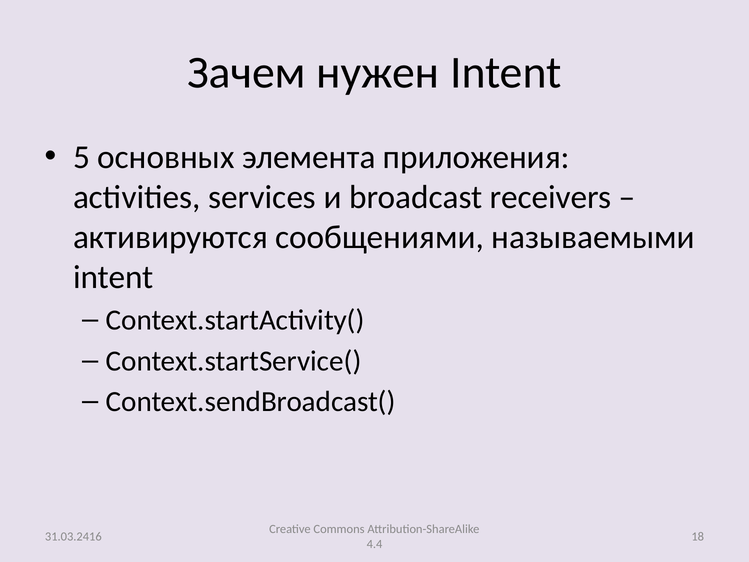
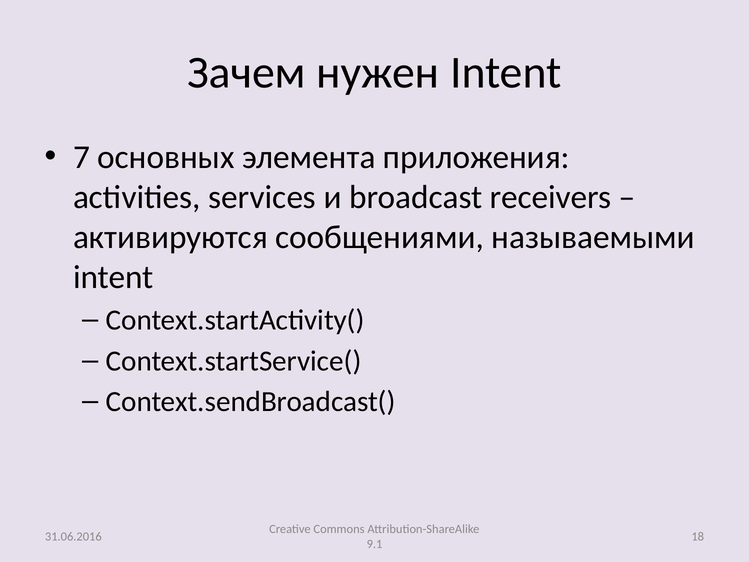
5: 5 -> 7 (81, 157)
31.03.2416: 31.03.2416 -> 31.06.2016 (73, 536)
4.4: 4.4 -> 9.1 (374, 544)
